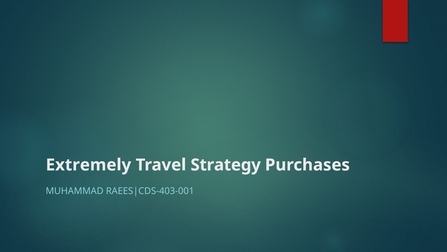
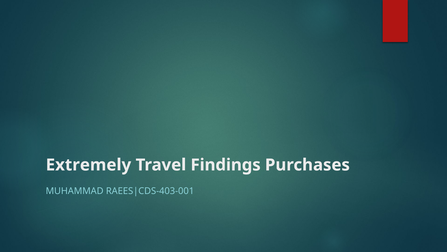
Strategy: Strategy -> Findings (226, 165)
